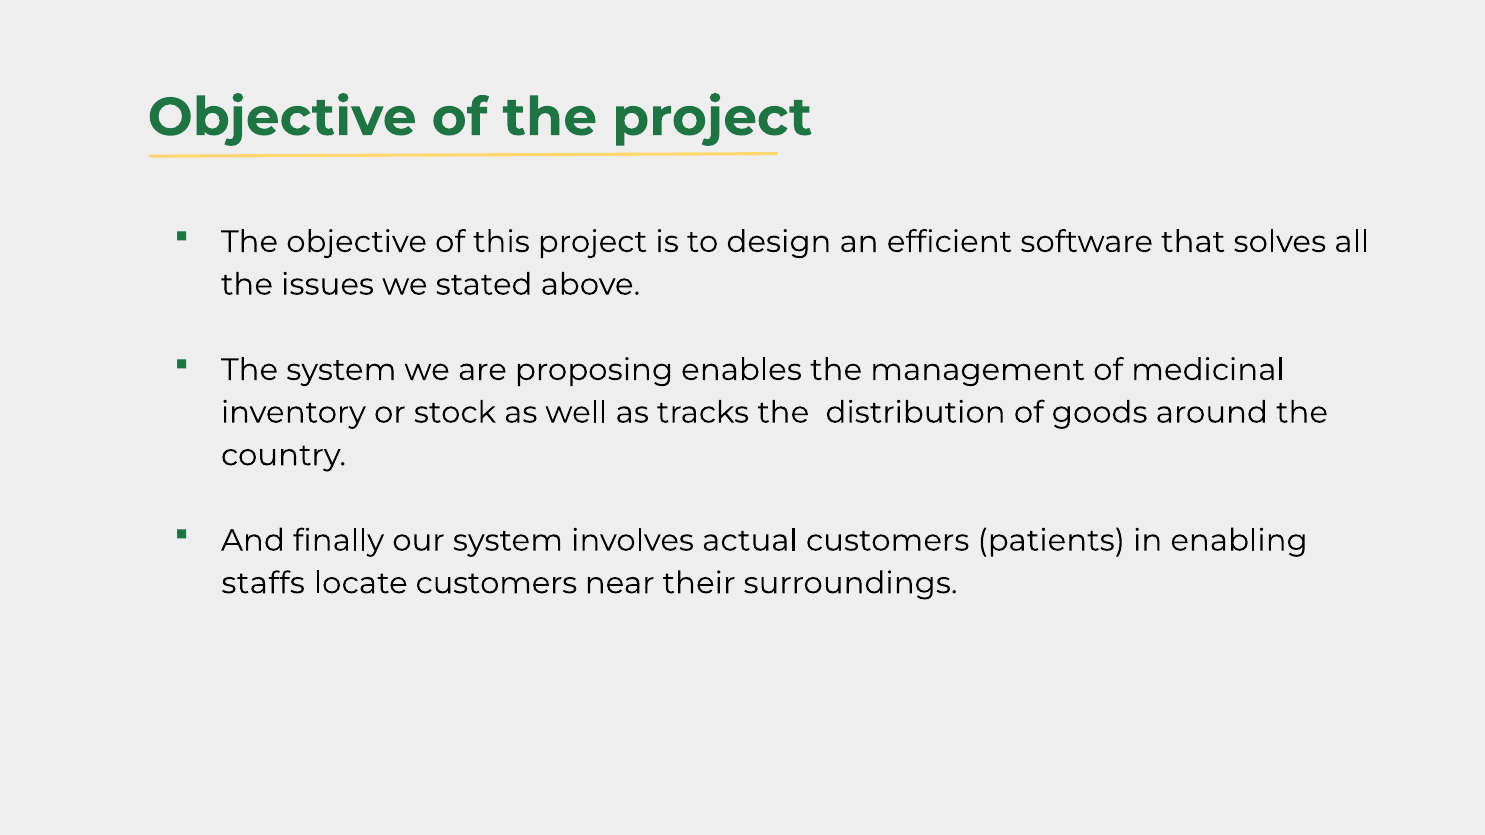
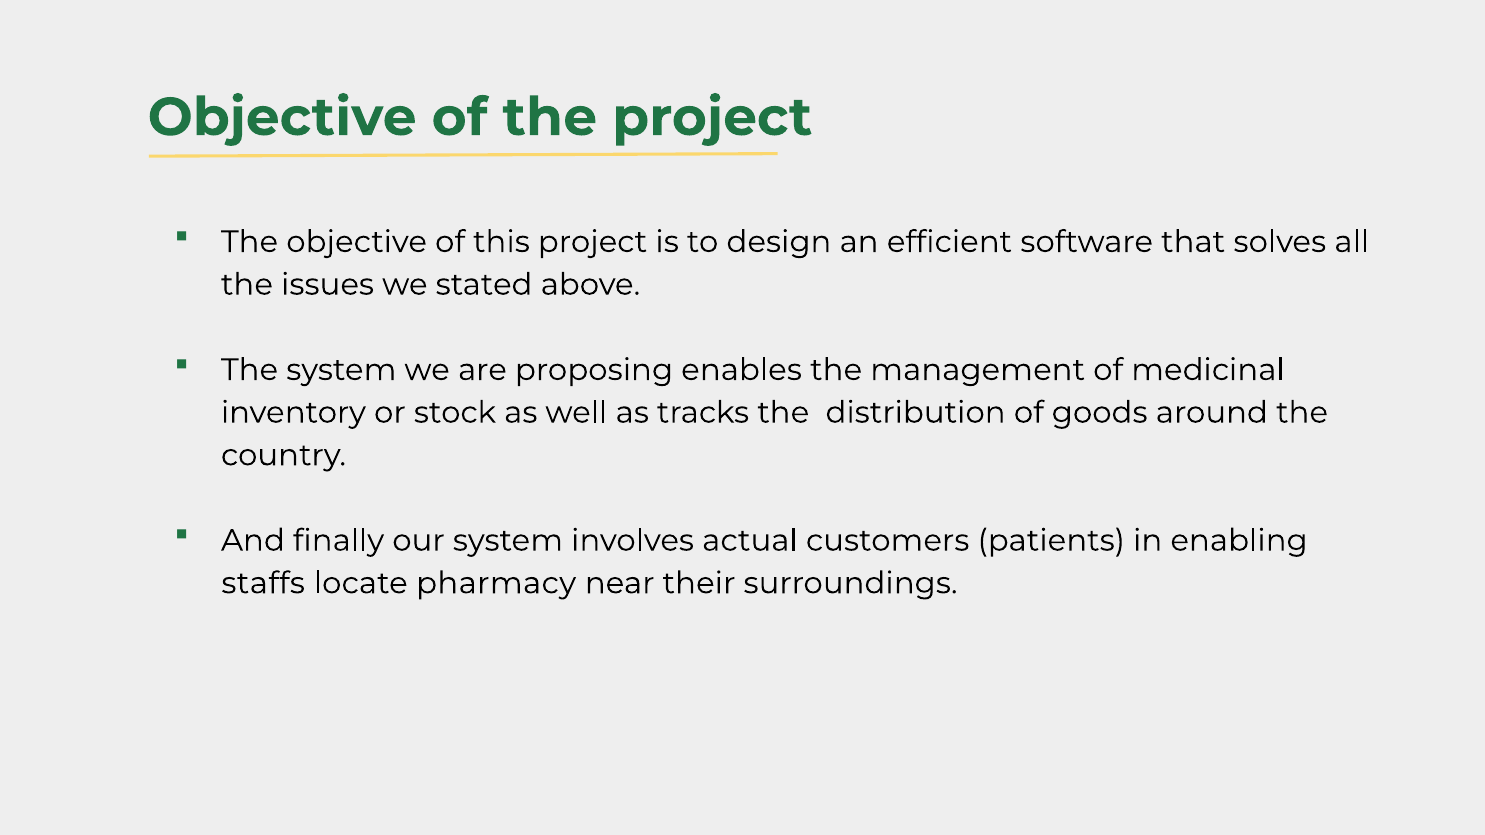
locate customers: customers -> pharmacy (496, 583)
